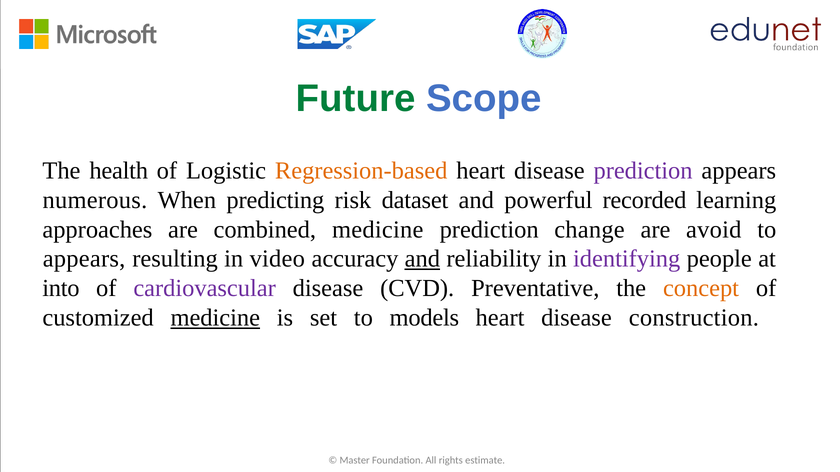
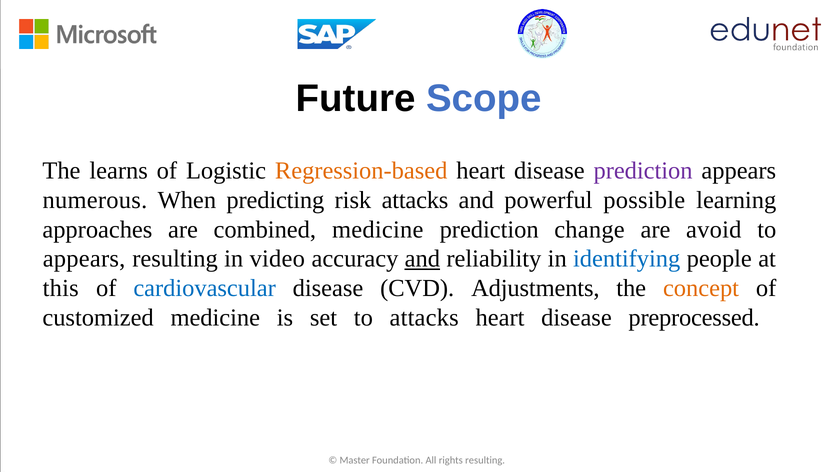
Future colour: green -> black (356, 99)
health: health -> learns (119, 171)
risk dataset: dataset -> attacks (415, 200)
recorded: recorded -> possible (644, 200)
identifying colour: purple -> blue (627, 259)
into: into -> this (61, 289)
cardiovascular colour: purple -> blue (205, 289)
Preventative: Preventative -> Adjustments (535, 289)
medicine underline: present -> none (215, 318)
to models: models -> attacks (424, 318)
construction: construction -> preprocessed (694, 318)
rights estimate: estimate -> resulting (485, 461)
